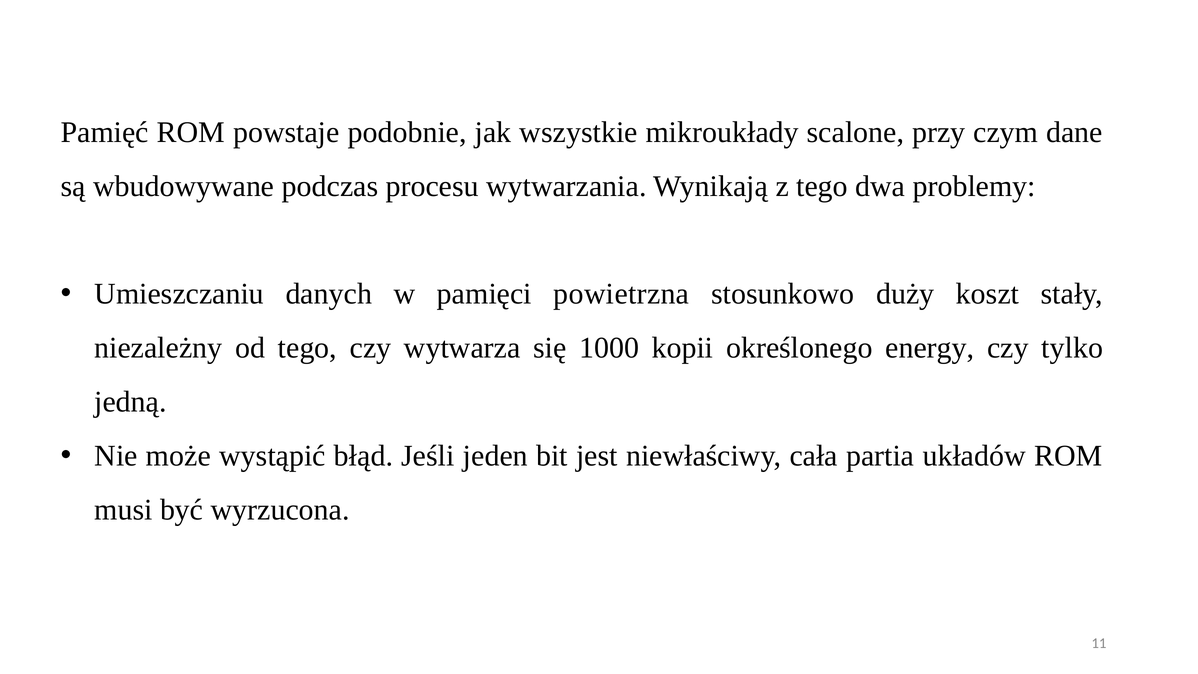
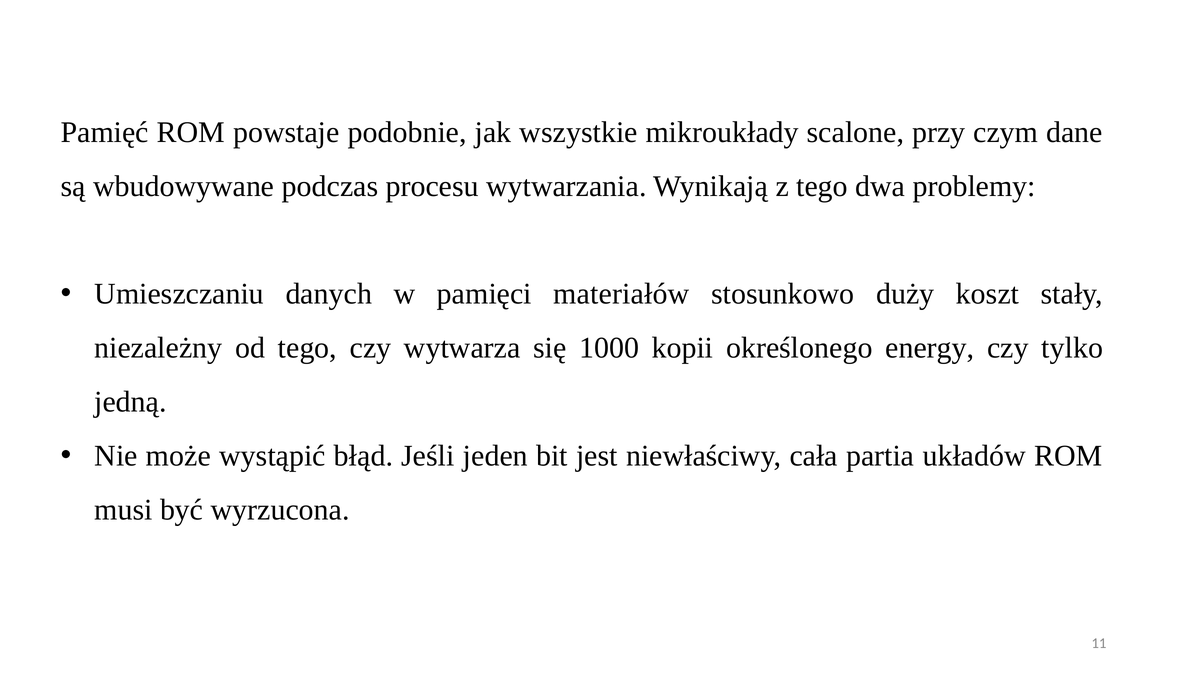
powietrzna: powietrzna -> materiałów (621, 294)
